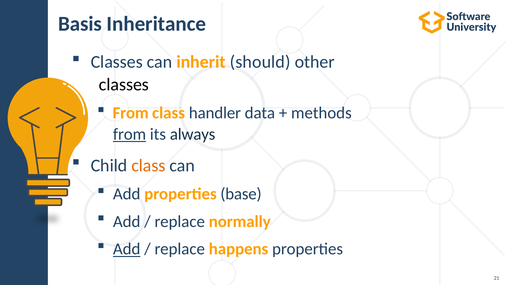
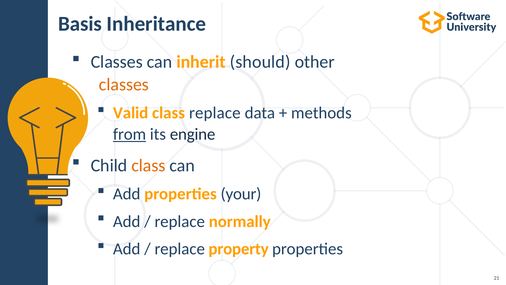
classes colour: black -> orange (124, 85)
From: From -> Valid (131, 113)
class handler: handler -> replace (215, 113)
always: always -> engine (193, 134)
base: base -> your (241, 194)
Add underline: present -> none (127, 249)
happens: happens -> property (239, 249)
